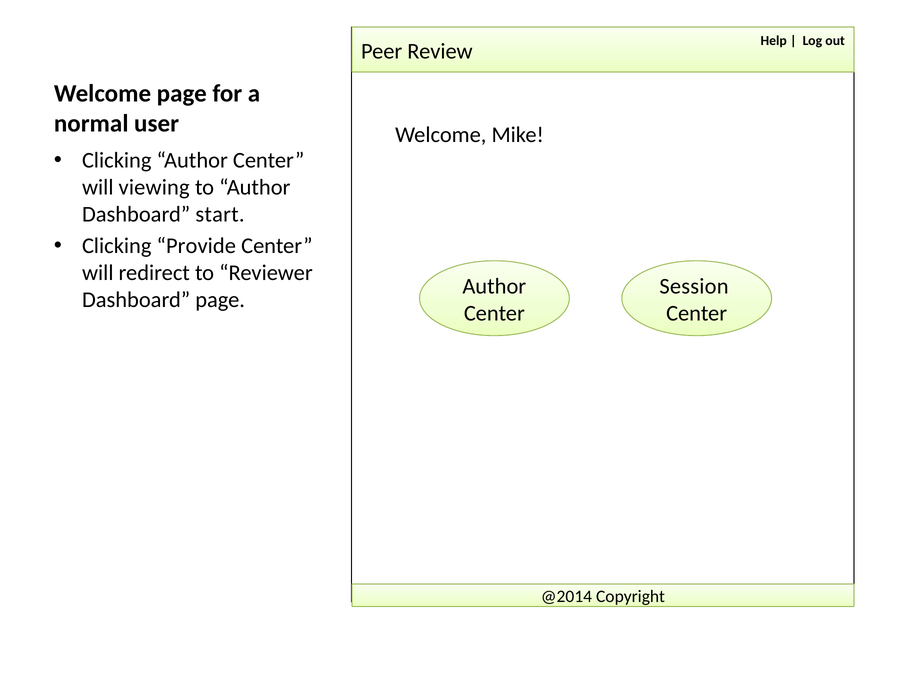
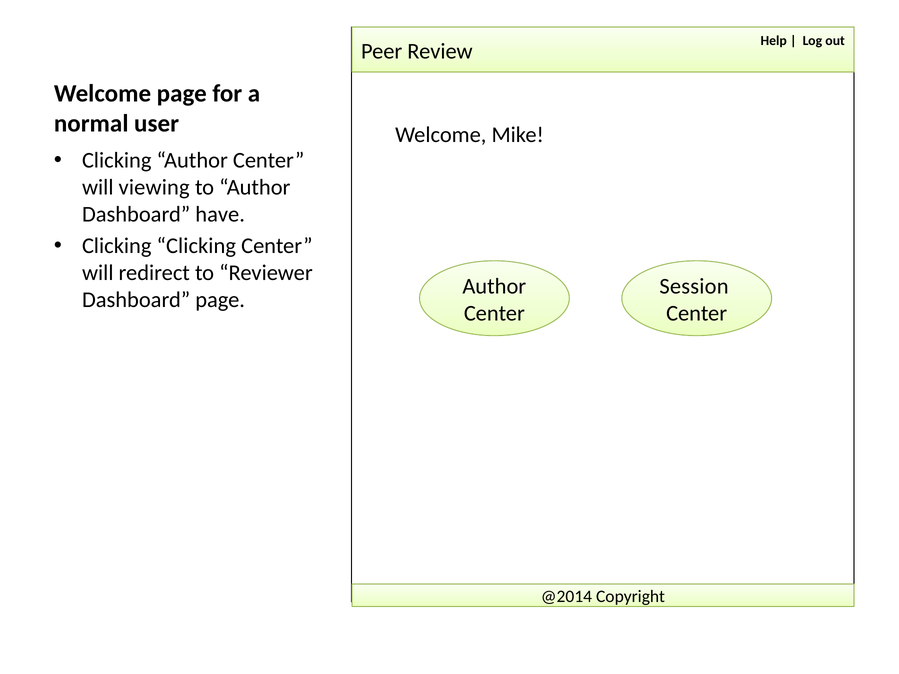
start: start -> have (220, 215)
Clicking Provide: Provide -> Clicking (196, 246)
